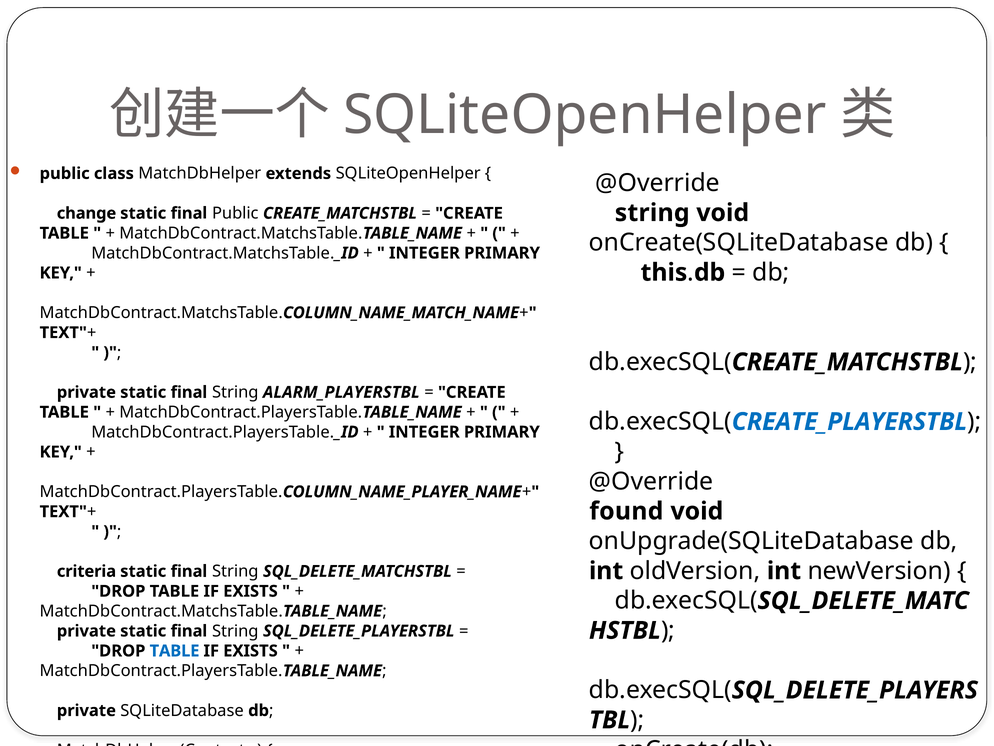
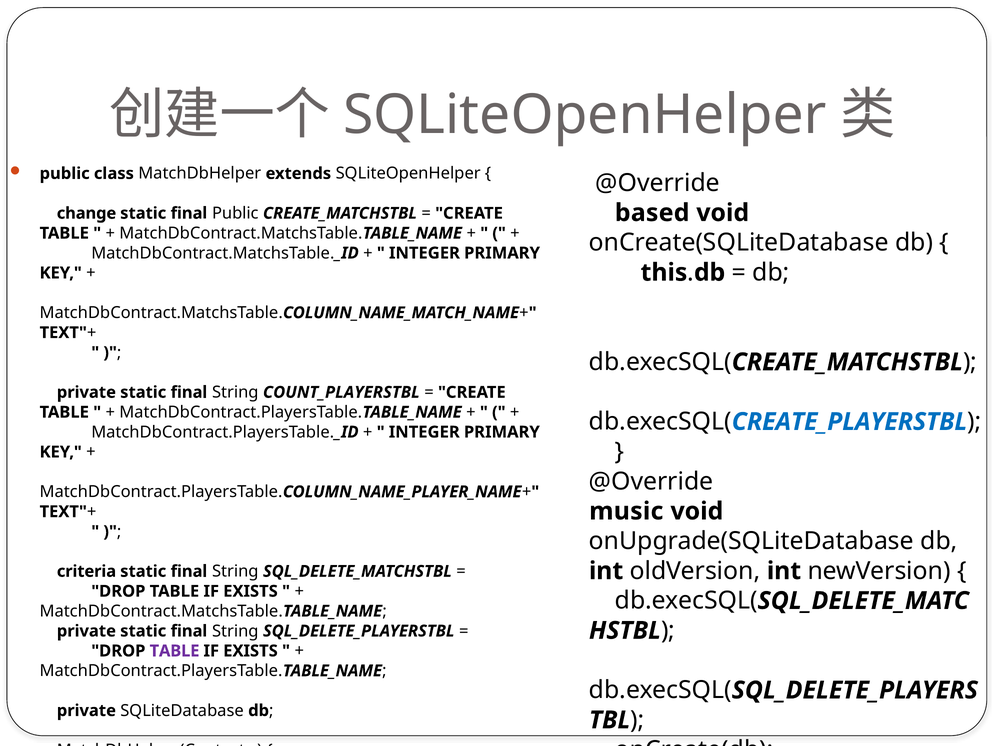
string: string -> based (652, 213)
ALARM_PLAYERSTBL: ALARM_PLAYERSTBL -> COUNT_PLAYERSTBL (341, 392)
found: found -> music (626, 511)
TABLE colour: blue -> purple (175, 650)
